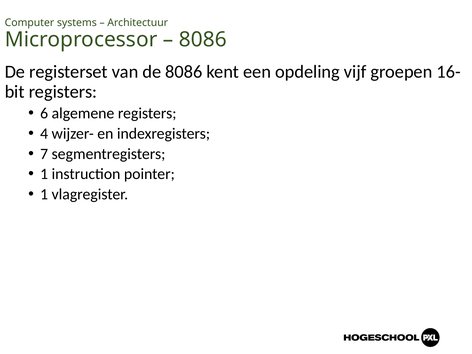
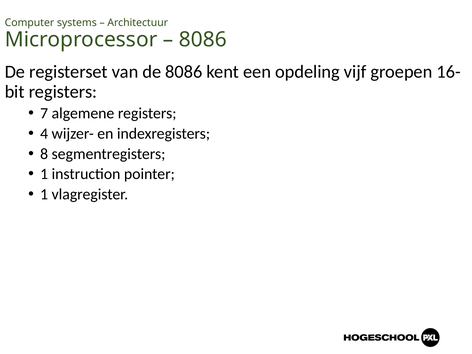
6: 6 -> 7 (44, 113)
7: 7 -> 8 (44, 154)
